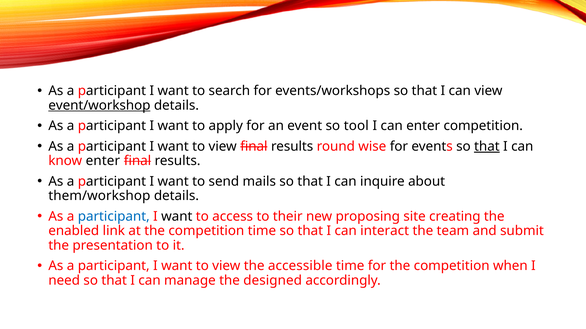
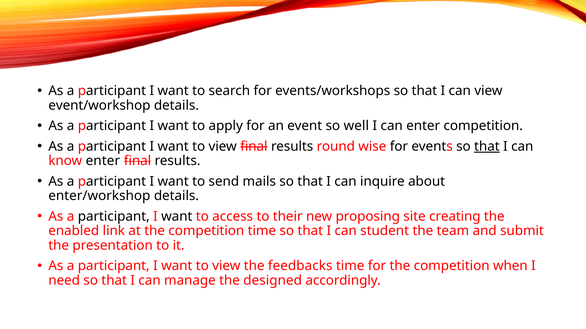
event/workshop underline: present -> none (99, 105)
tool: tool -> well (356, 126)
them/workshop: them/workshop -> enter/workshop (99, 196)
participant colour: blue -> black (114, 217)
interact: interact -> student (385, 231)
accessible: accessible -> feedbacks (300, 266)
